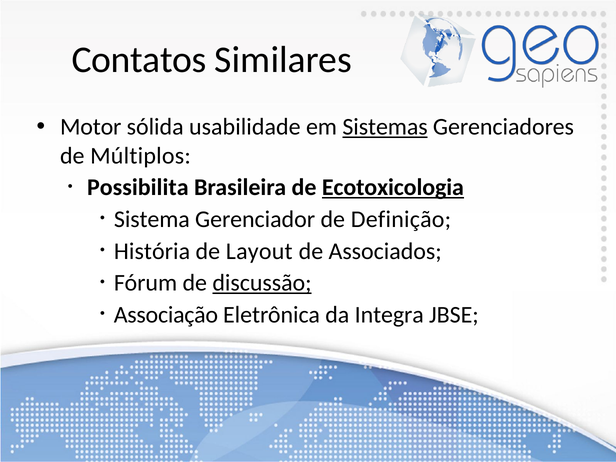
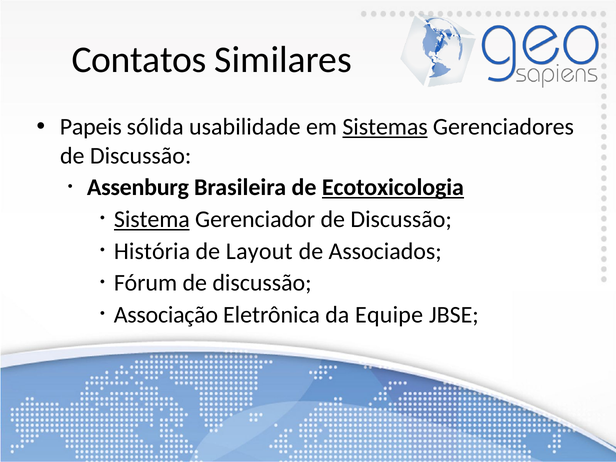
Motor: Motor -> Papeis (91, 127)
Múltiplos: Múltiplos -> Discussão (141, 156)
Possibilita: Possibilita -> Assenburg (138, 188)
Sistema underline: none -> present (152, 219)
Gerenciador de Definição: Definição -> Discussão (401, 219)
discussão underline: present -> none (262, 283)
Integra: Integra -> Equipe (389, 315)
